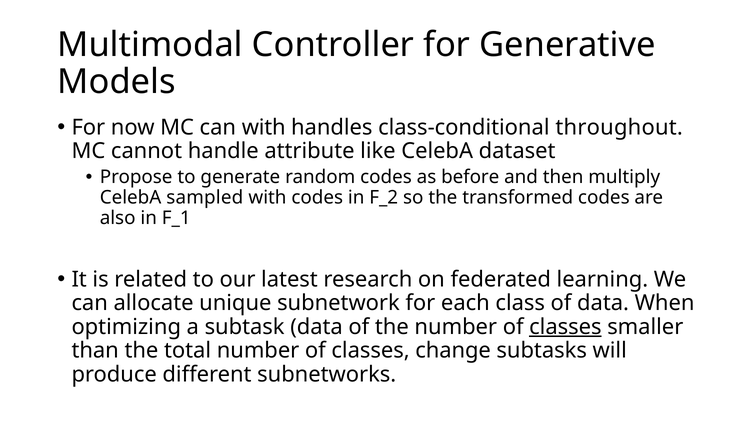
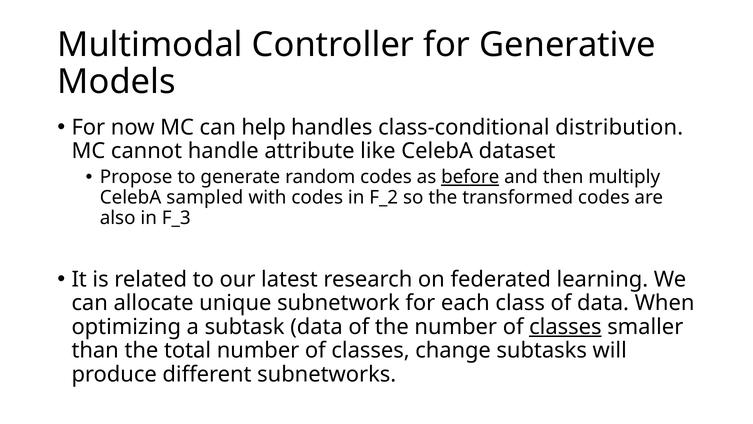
can with: with -> help (264, 127)
throughout: throughout -> distribution (619, 127)
before underline: none -> present (470, 177)
F_1: F_1 -> F_3 (176, 218)
